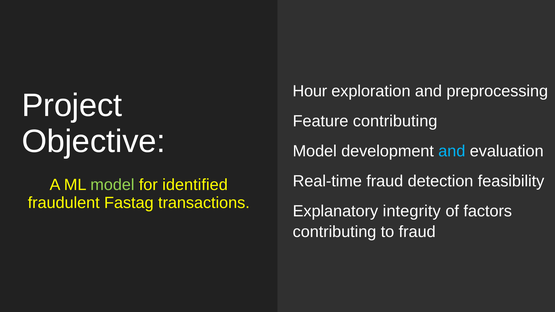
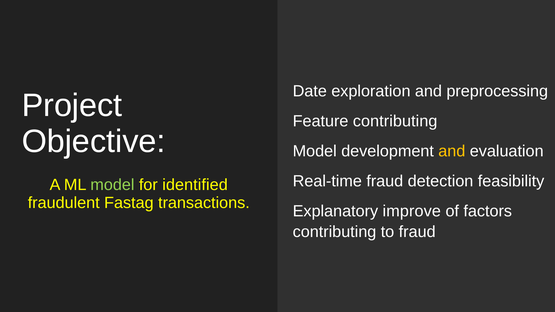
Hour: Hour -> Date (310, 91)
and colour: light blue -> yellow (452, 151)
integrity: integrity -> improve (412, 211)
